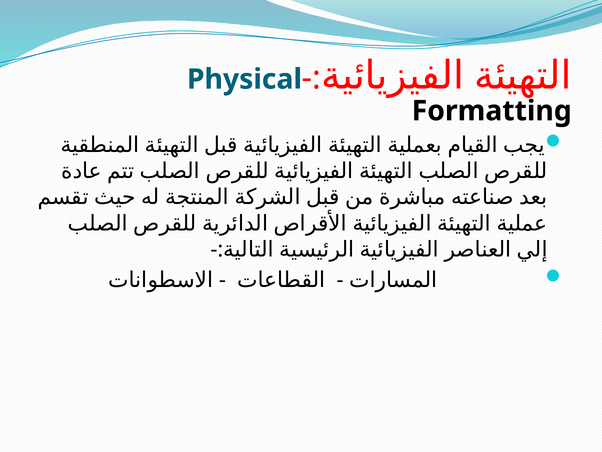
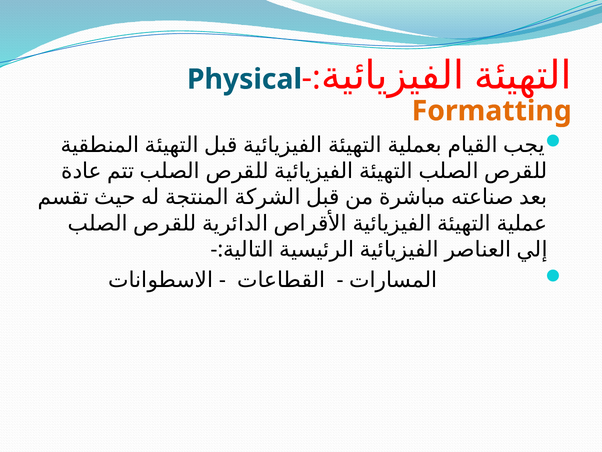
Formatting colour: black -> orange (492, 111)
